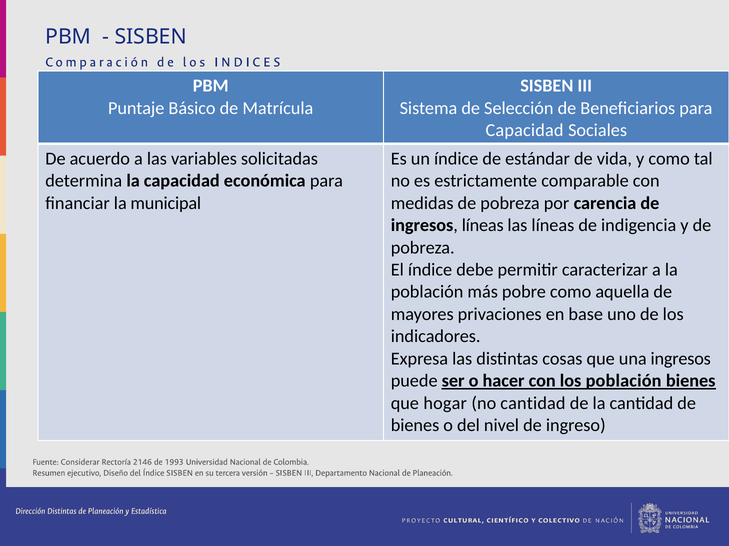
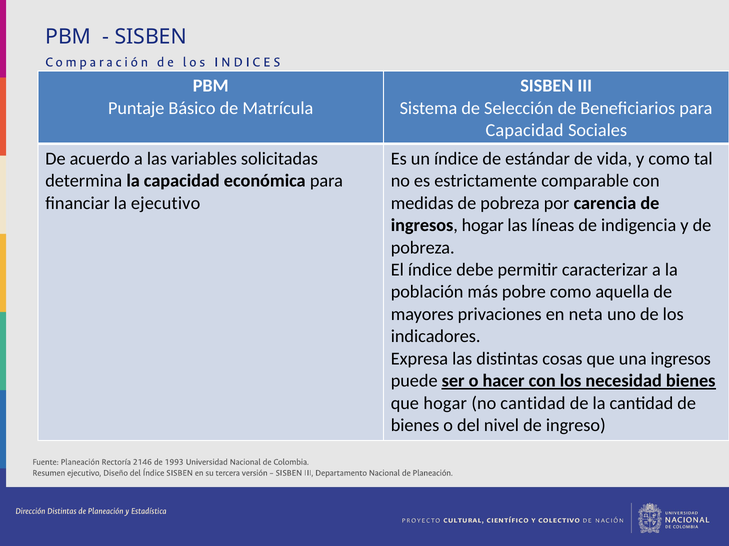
la municipal: municipal -> ejecutivo (166, 203)
ingresos líneas: líneas -> hogar (483, 226)
base: base -> neta (586, 315)
los población: población -> necesidad (624, 381)
Fuente Considerar: Considerar -> Planeación (80, 462)
